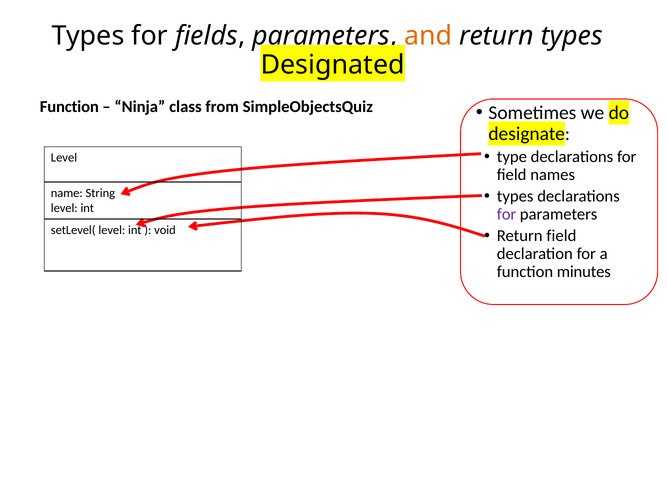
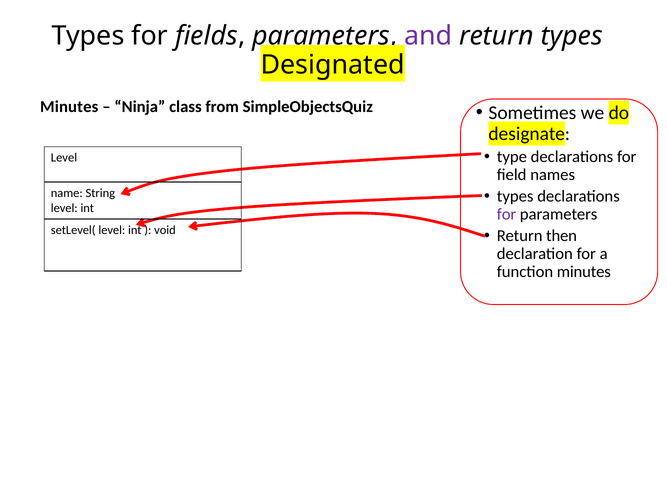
and colour: orange -> purple (428, 36)
Function: Function -> Minutes (69, 107)
Return field: field -> then (562, 236)
